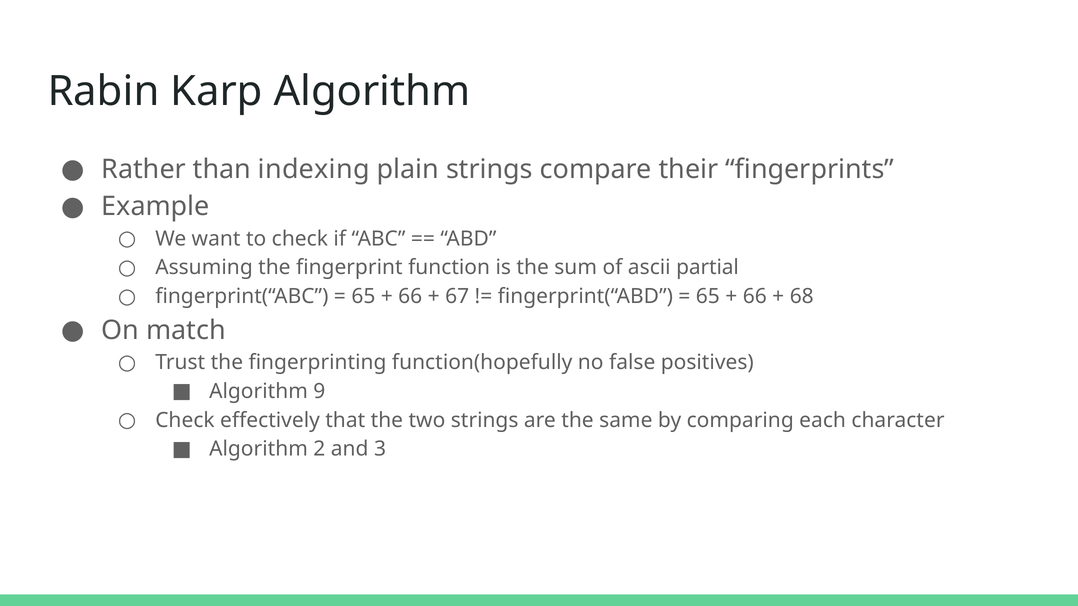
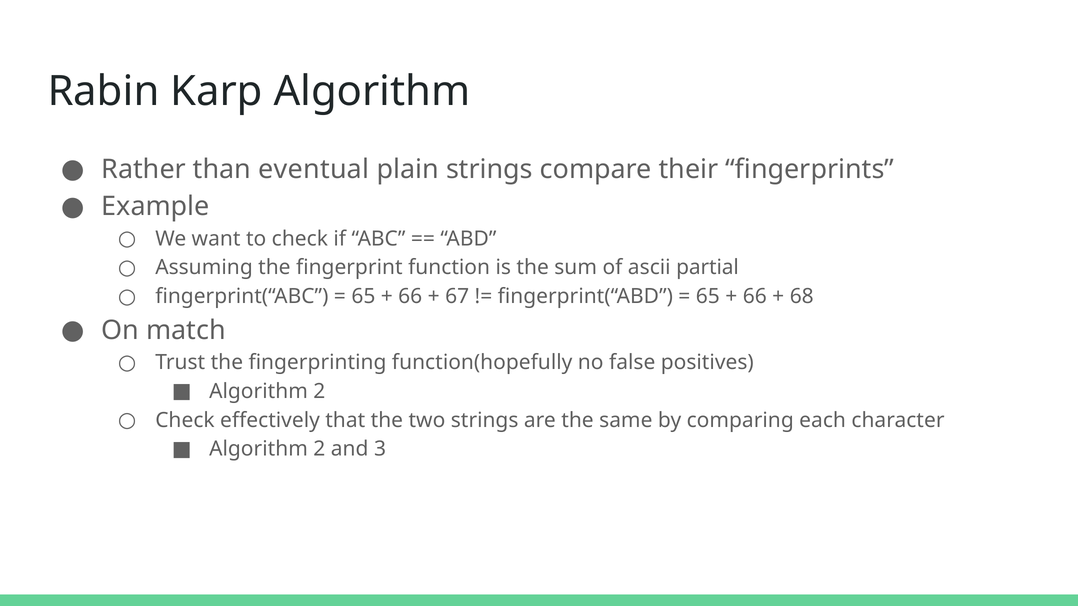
indexing: indexing -> eventual (314, 170)
9: 9 -> 2 (319, 392)
